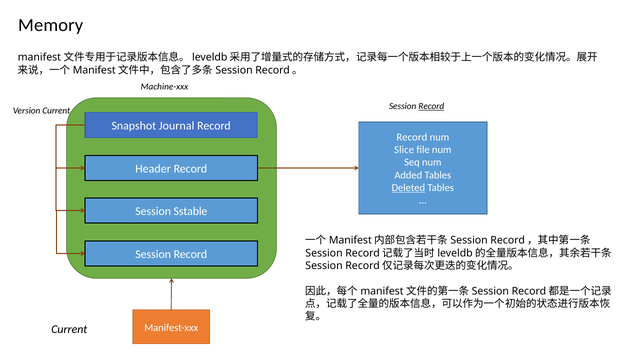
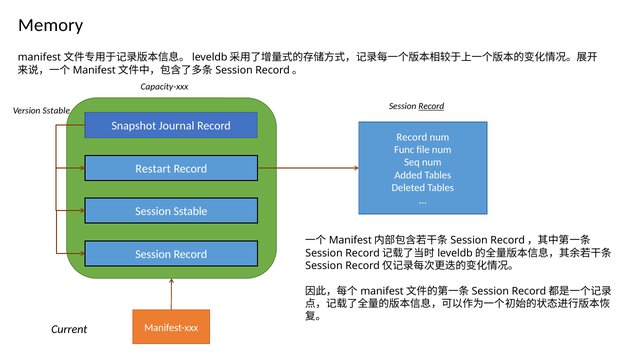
Machine-xxx: Machine-xxx -> Capacity-xxx (164, 87)
Version Current: Current -> Sstable (56, 111)
Slice: Slice -> Func (404, 150)
Header: Header -> Restart (153, 169)
Deleted underline: present -> none (408, 187)
